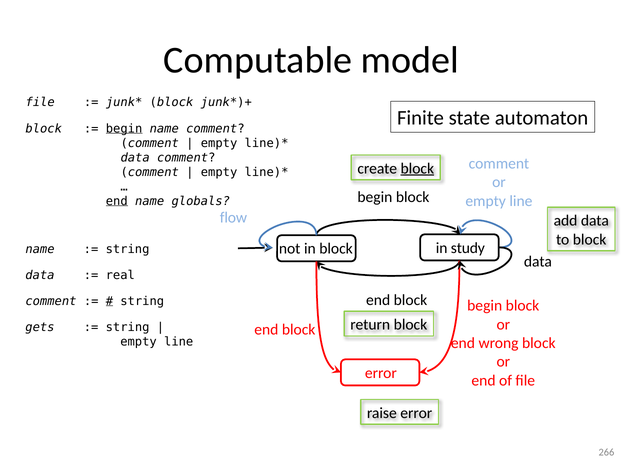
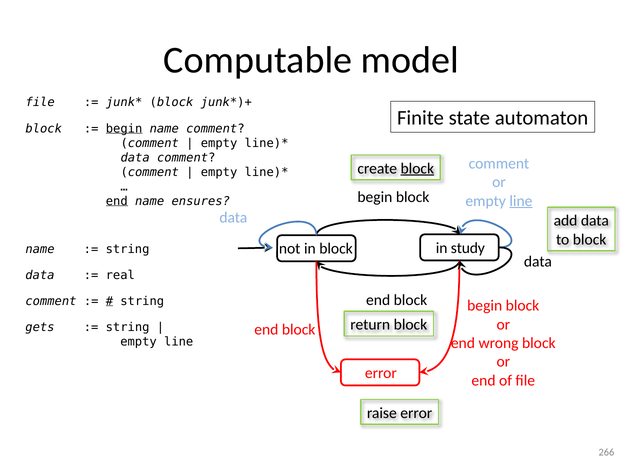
line underline: none -> present (521, 201)
globals: globals -> ensures (201, 201)
flow: flow -> data (233, 218)
